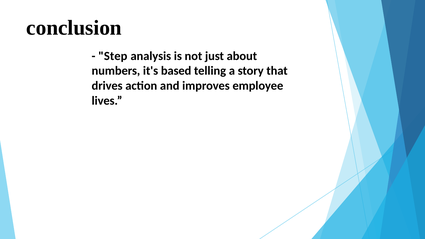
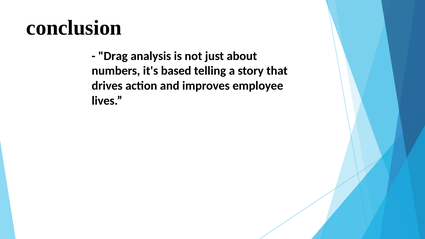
Step: Step -> Drag (113, 56)
